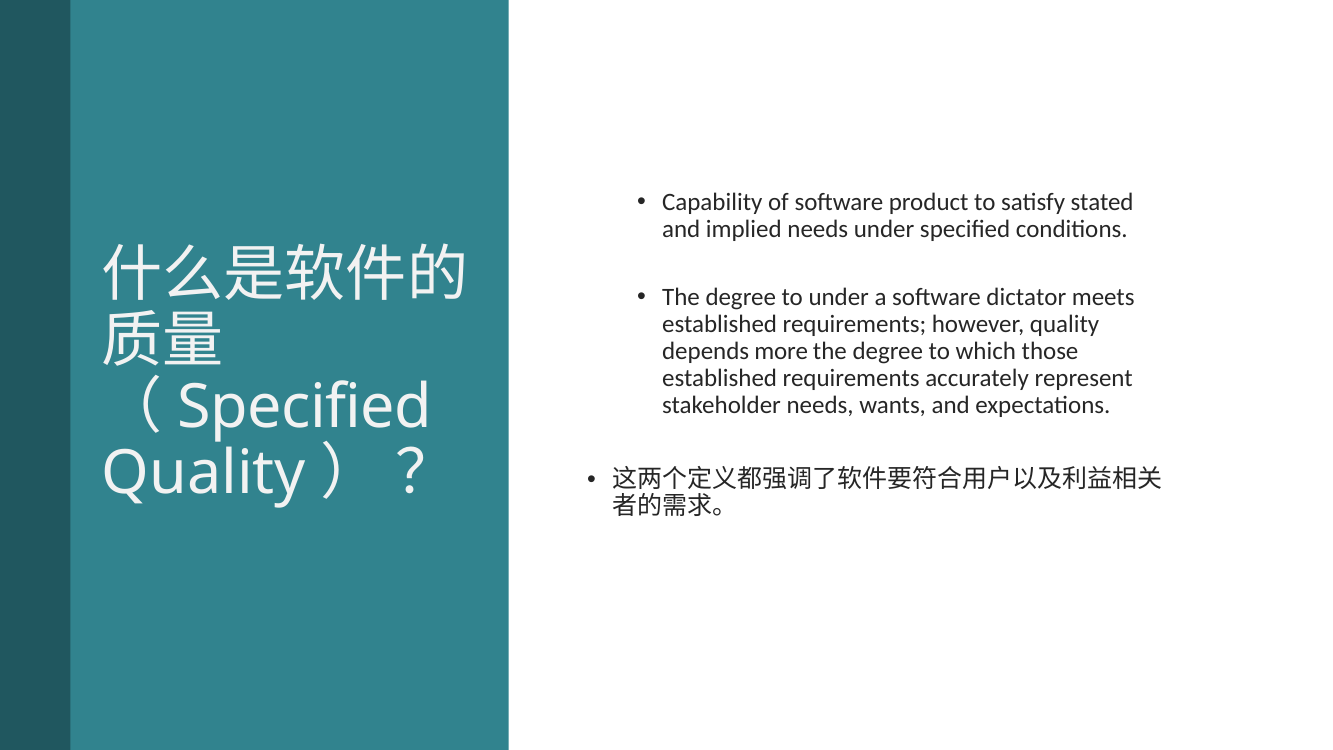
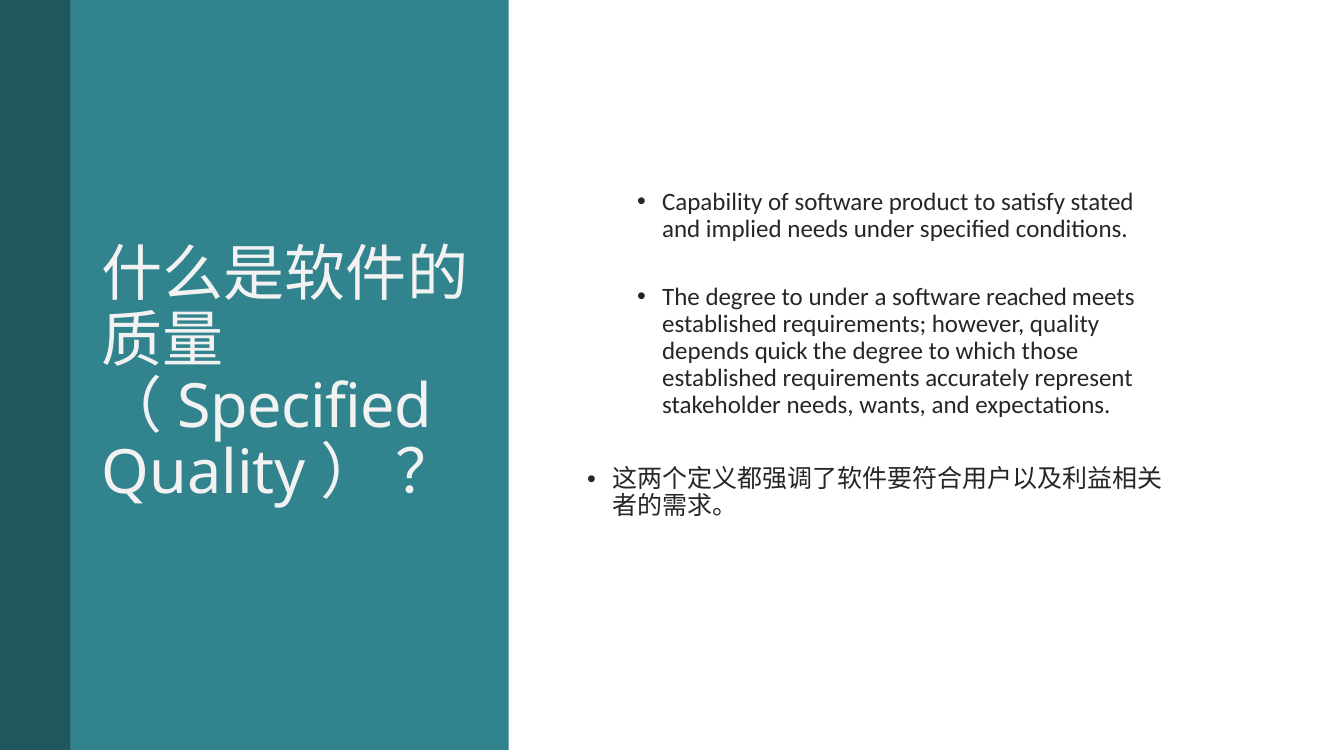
dictator: dictator -> reached (1026, 297)
more: more -> quick (781, 351)
